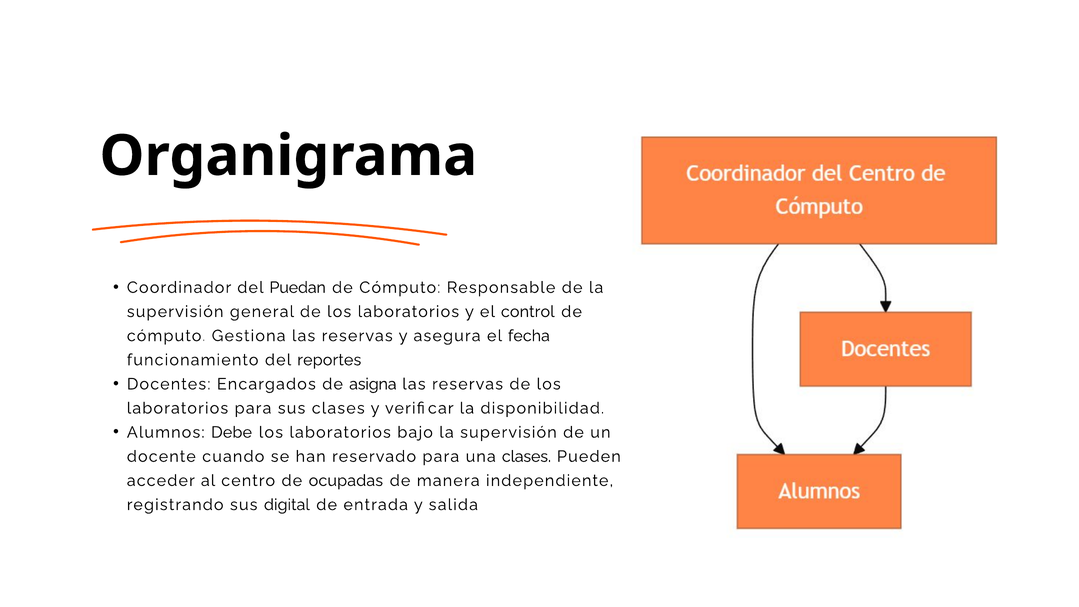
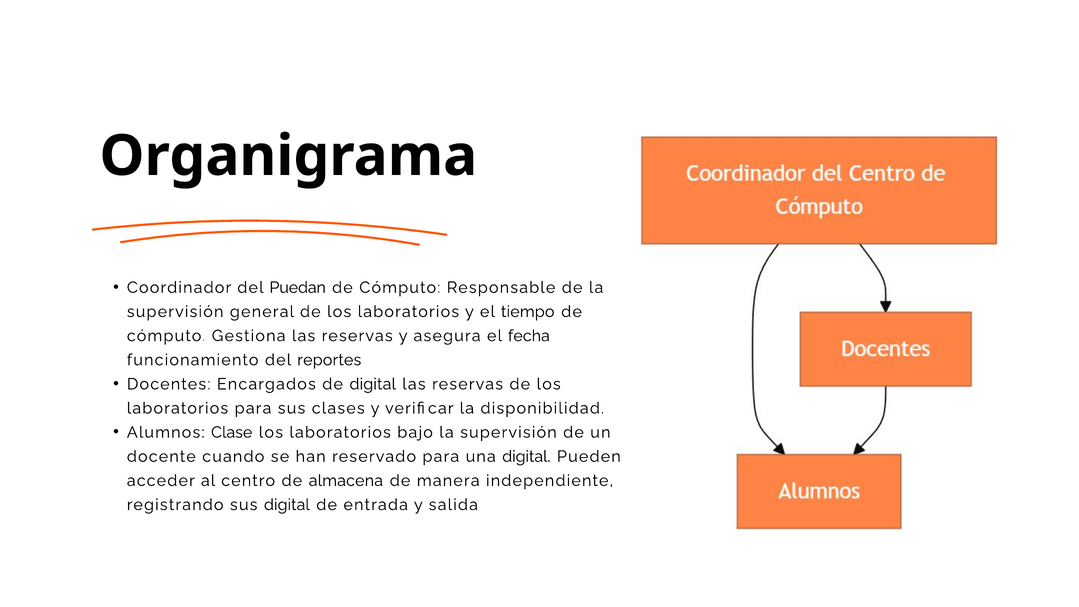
control: control -> tiempo (528, 312)
de asigna: asigna -> digital (373, 384)
Debe: Debe -> Clase (232, 432)
una clases: clases -> digital (526, 456)
ocupadas: ocupadas -> almacena (346, 481)
